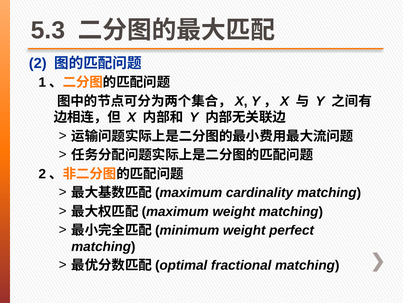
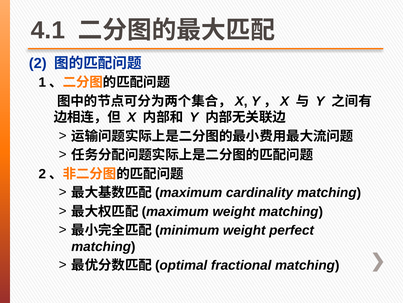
5.3: 5.3 -> 4.1 (48, 30)
